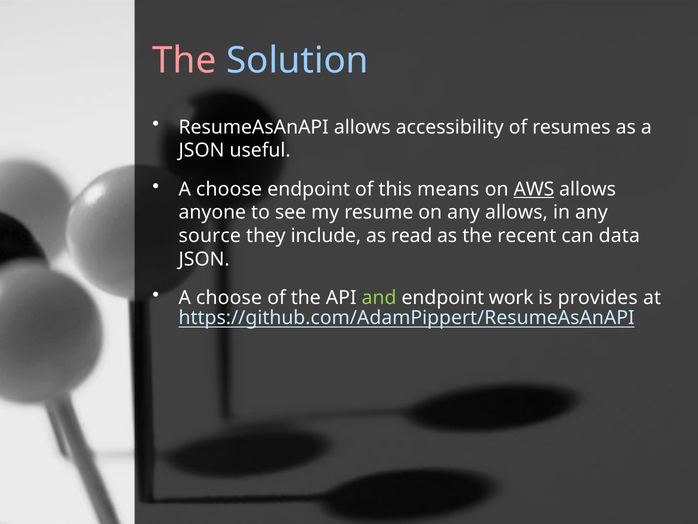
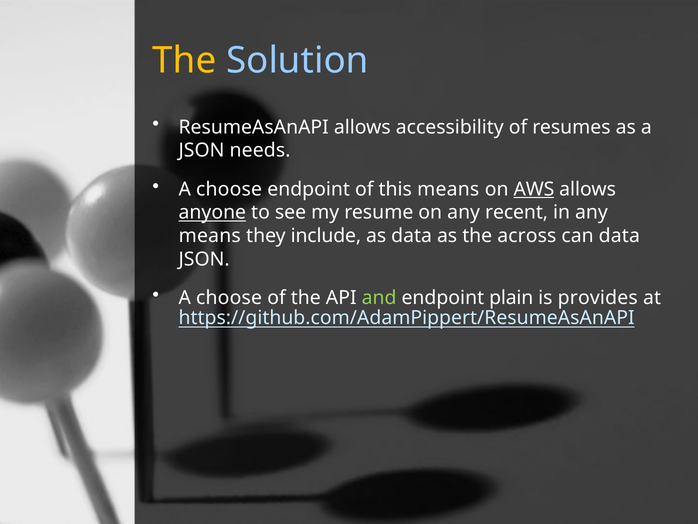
The colour: pink -> yellow (184, 61)
useful: useful -> needs (260, 150)
anyone underline: none -> present (212, 212)
any allows: allows -> recent (517, 212)
source: source -> means (210, 236)
as read: read -> data (412, 236)
recent: recent -> across (527, 236)
work: work -> plain (511, 298)
